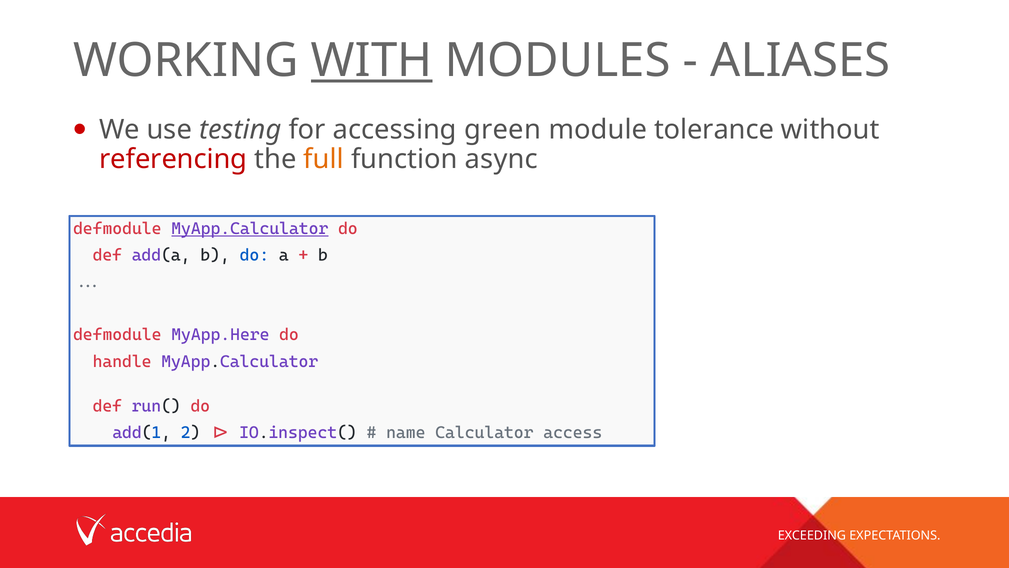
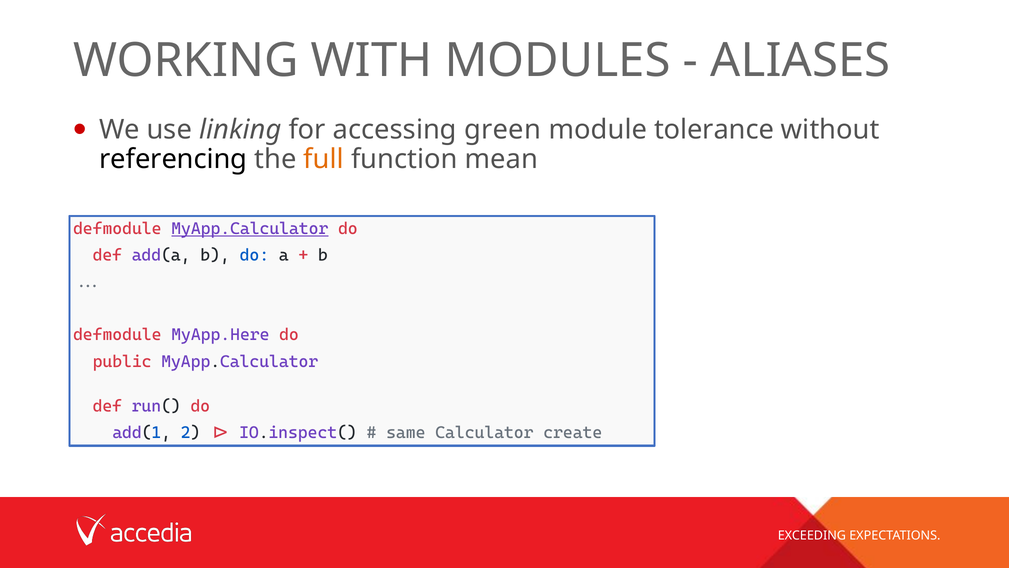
WITH underline: present -> none (372, 61)
testing: testing -> linking (240, 130)
referencing colour: red -> black (173, 159)
async: async -> mean (501, 159)
handle: handle -> public (122, 361)
name: name -> same (406, 432)
access: access -> create (573, 432)
